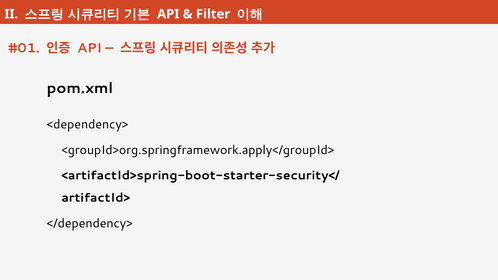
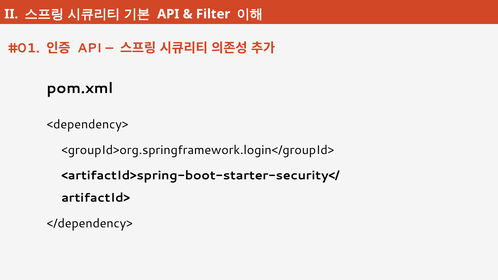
<groupId>org.springframework.apply</groupId>: <groupId>org.springframework.apply</groupId> -> <groupId>org.springframework.login</groupId> (198, 150)
